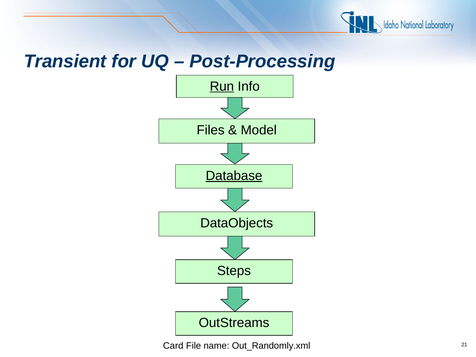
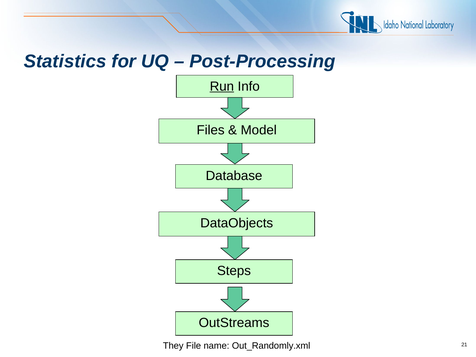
Transient: Transient -> Statistics (65, 61)
Database underline: present -> none (234, 176)
Card: Card -> They (173, 346)
